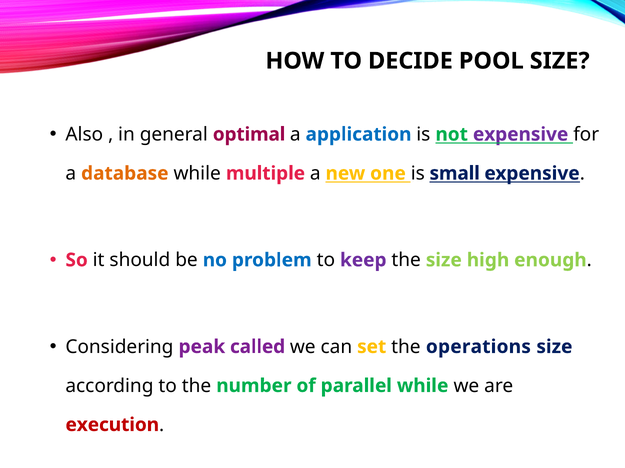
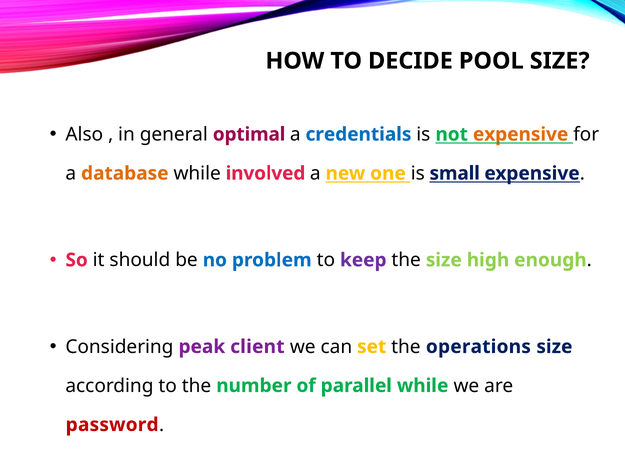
application: application -> credentials (358, 135)
expensive colour: purple -> orange (521, 135)
multiple: multiple -> involved (266, 174)
called: called -> client (257, 347)
execution: execution -> password (112, 425)
